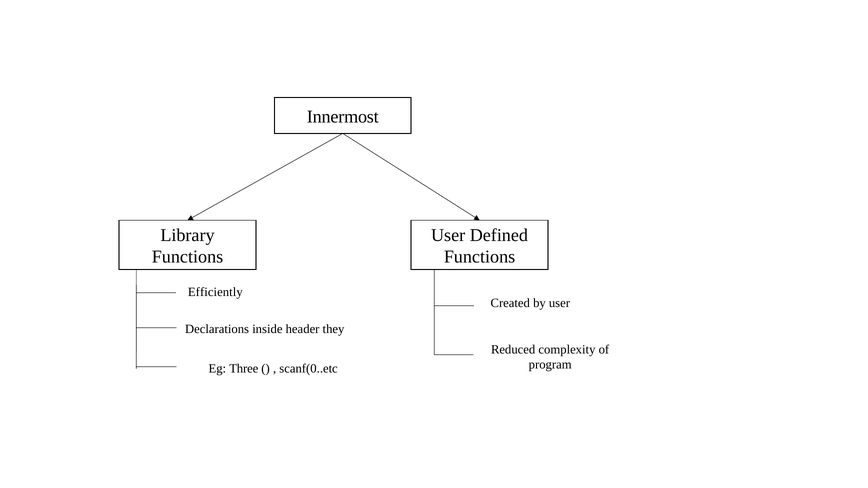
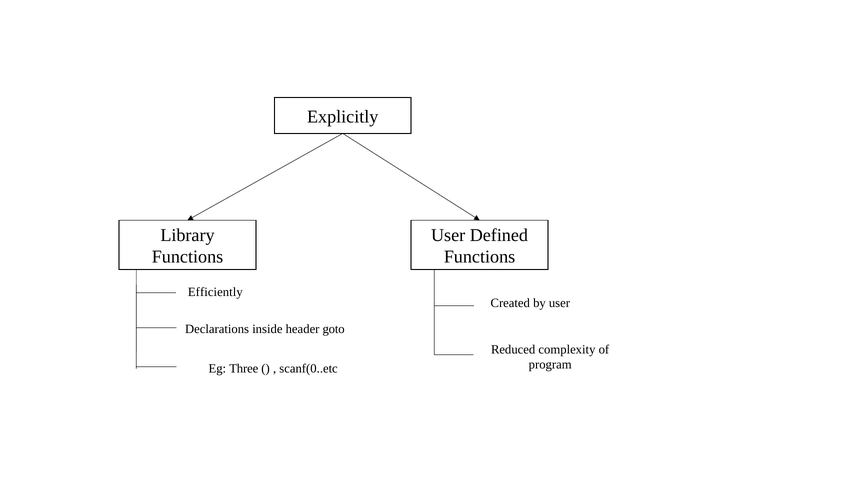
Innermost: Innermost -> Explicitly (343, 117)
they: they -> goto (334, 329)
